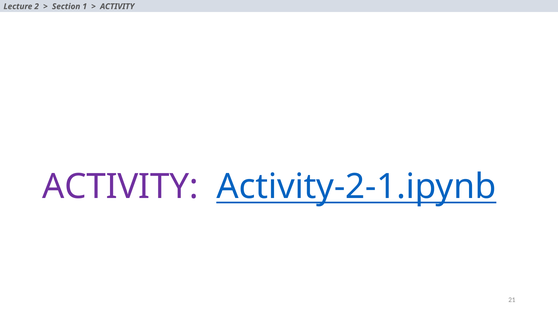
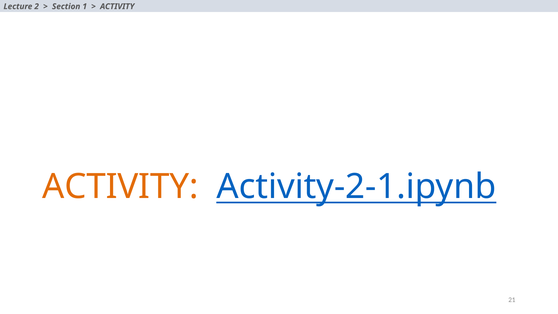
ACTIVITY colour: purple -> orange (120, 187)
